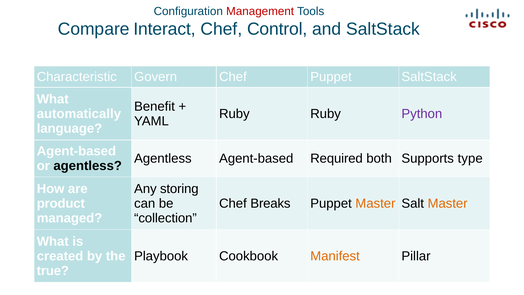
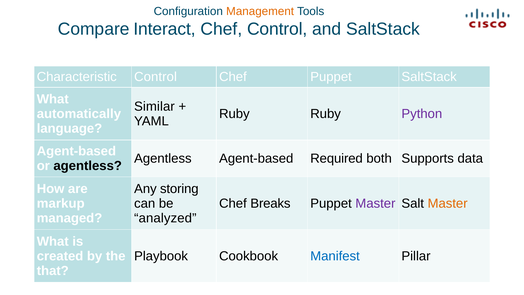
Management colour: red -> orange (260, 11)
Characteristic Govern: Govern -> Control (156, 77)
Benefit: Benefit -> Similar (154, 106)
type: type -> data (470, 159)
product: product -> markup (61, 203)
Master colour: orange -> purple (375, 203)
collection: collection -> analyzed (165, 218)
Manifest colour: orange -> blue (335, 256)
true: true -> that (53, 270)
